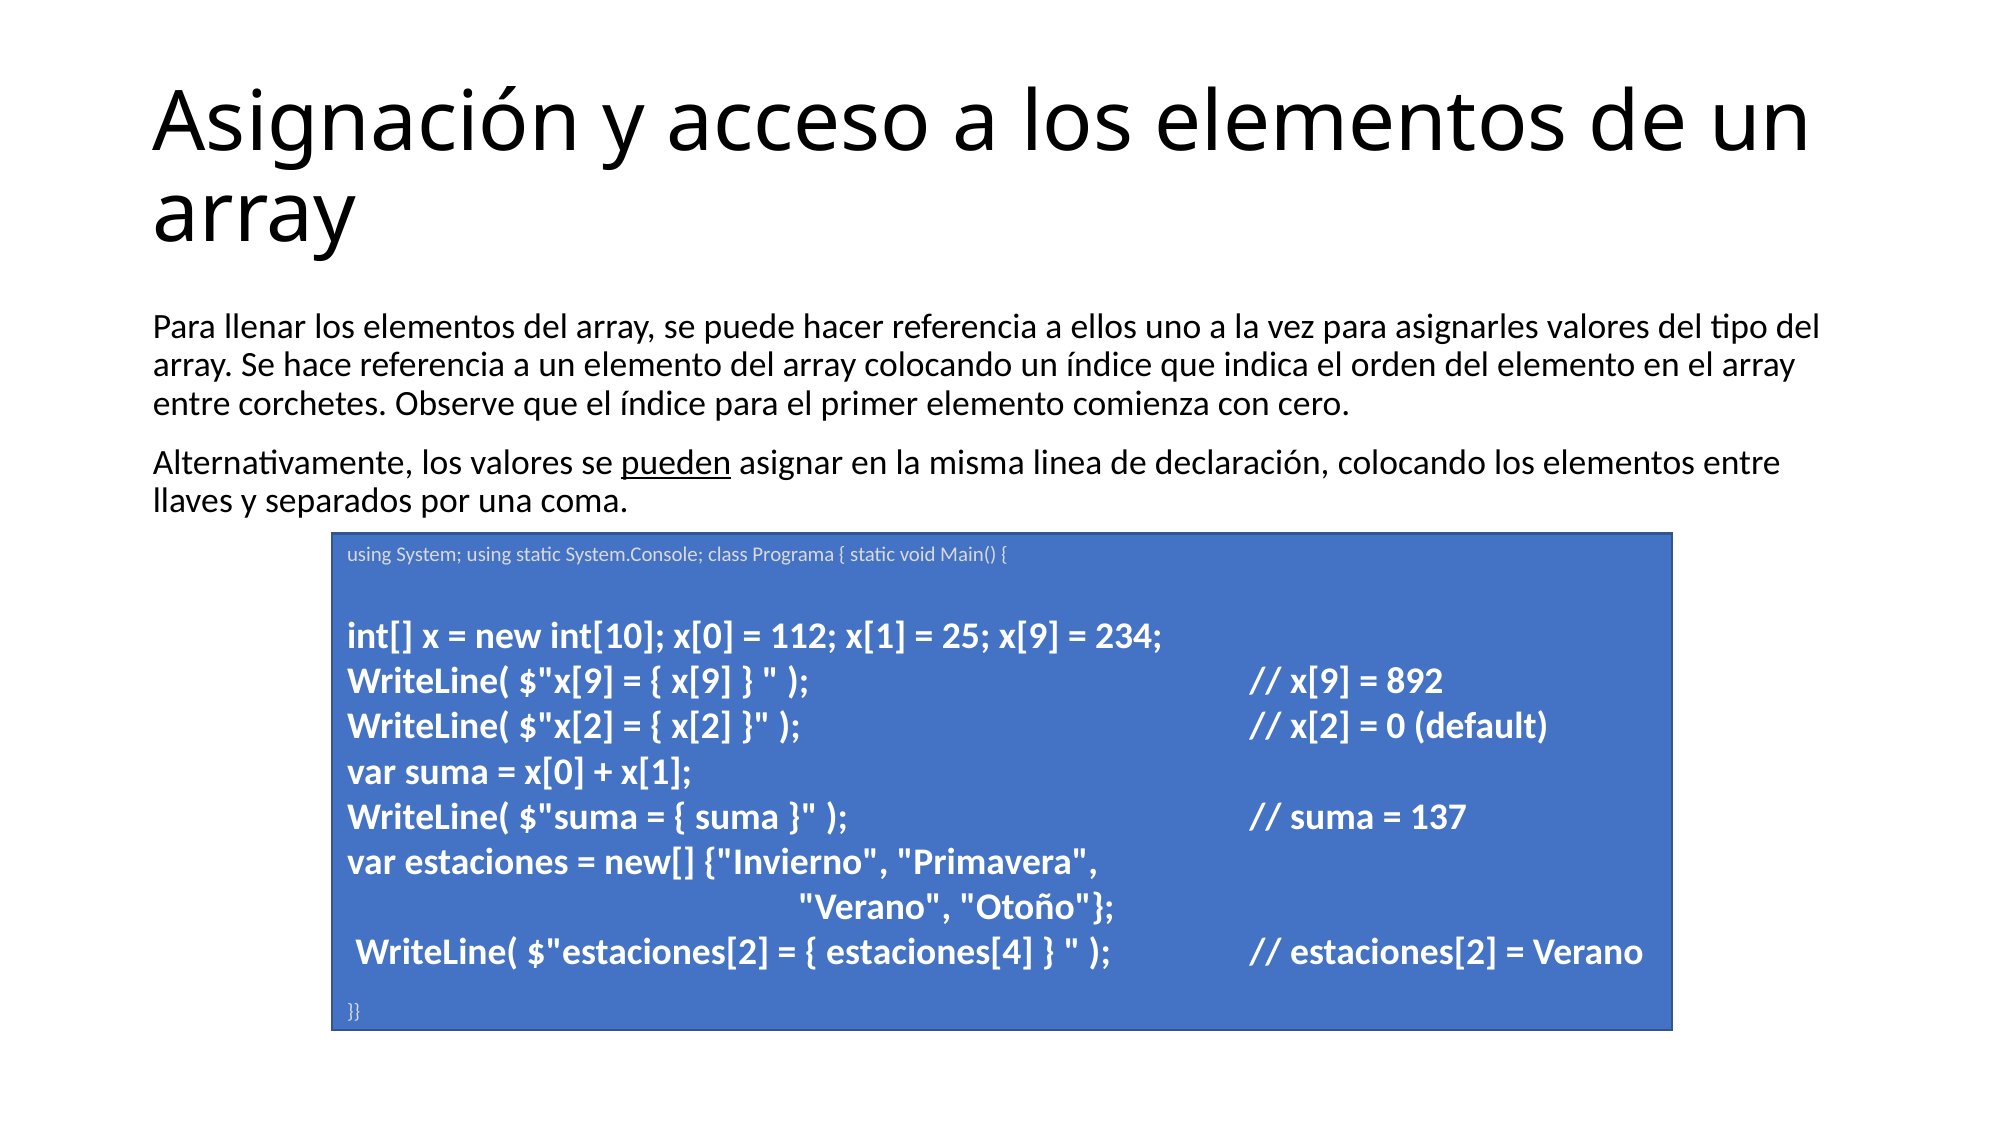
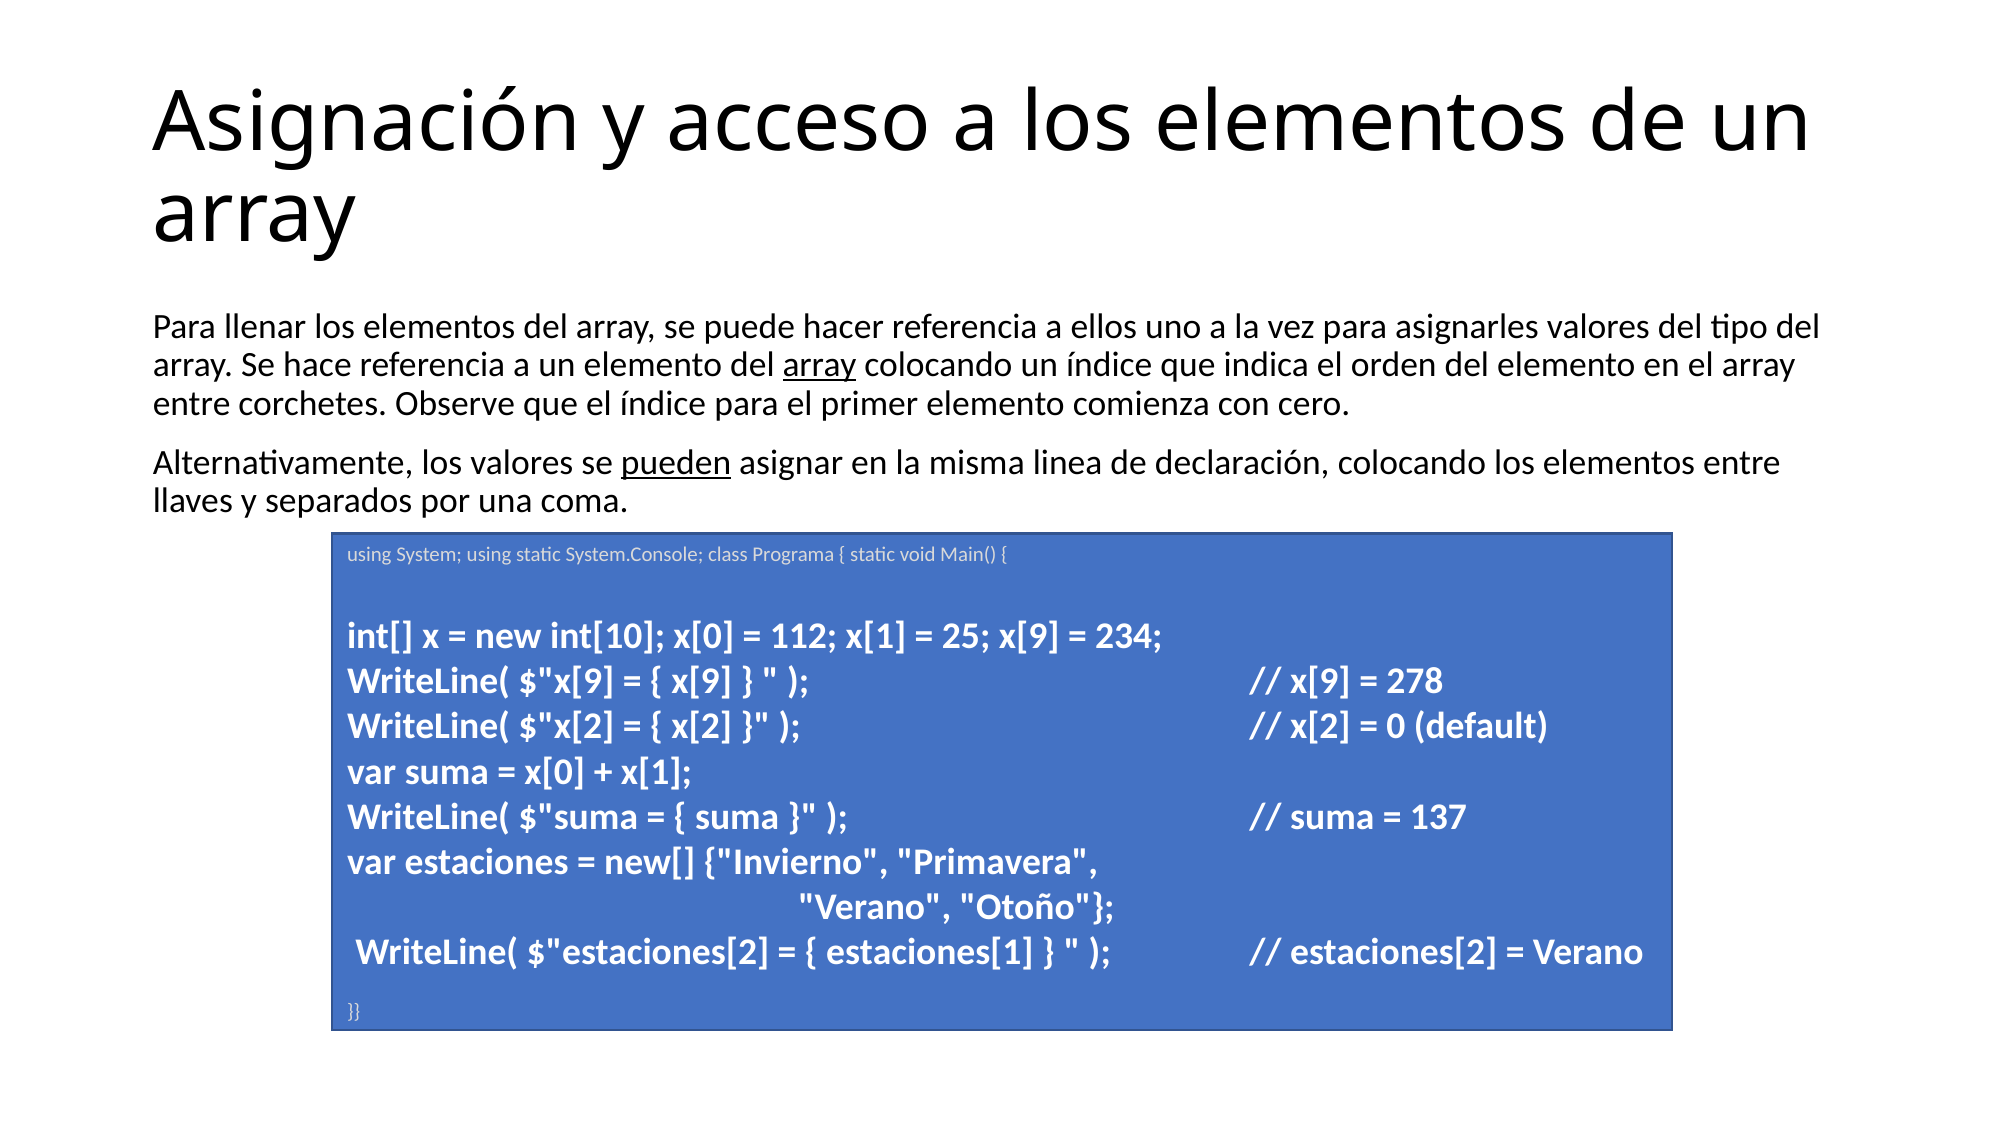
array underline: none -> present (820, 365)
892: 892 -> 278 (1415, 681)
estaciones[4: estaciones[4 -> estaciones[1 (930, 952)
